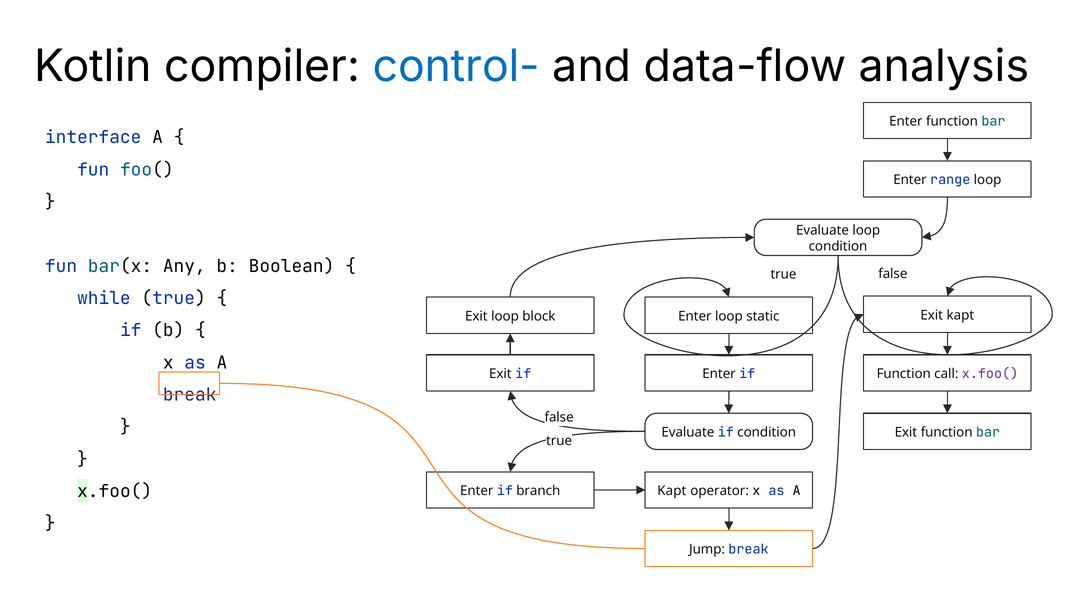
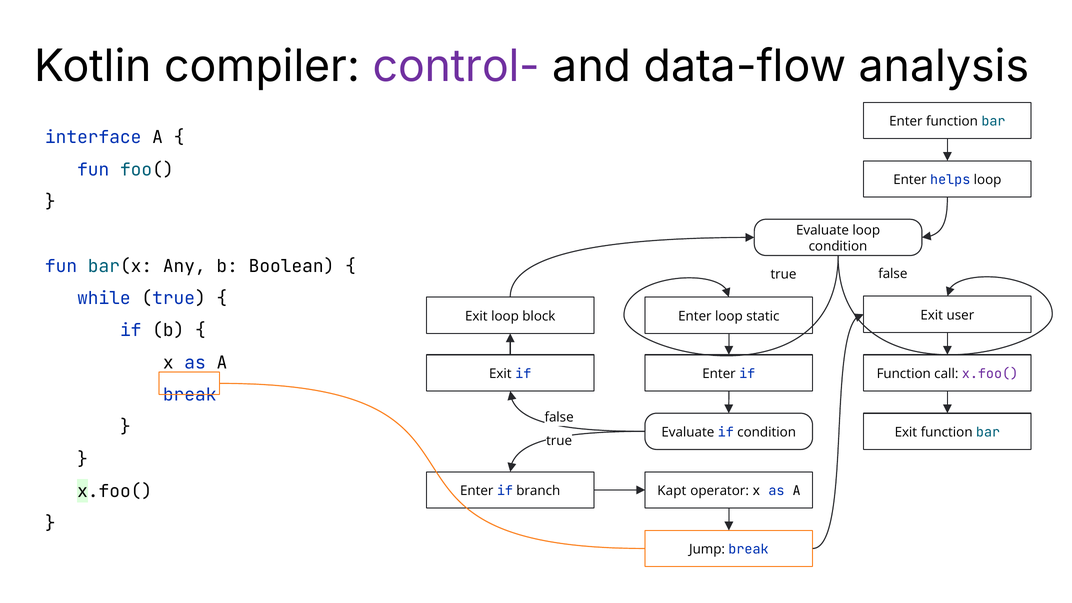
control- colour: blue -> purple (456, 67)
range: range -> helps (950, 180)
Exit kapt: kapt -> user (960, 315)
